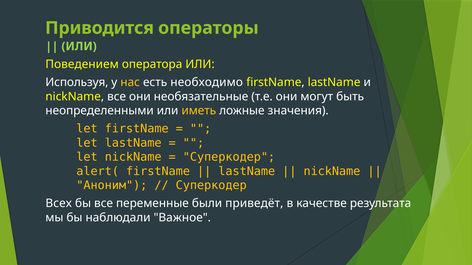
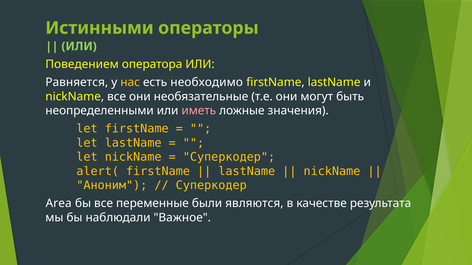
Приводится: Приводится -> Истинными (99, 28)
Используя: Используя -> Равняется (77, 83)
иметь colour: yellow -> pink (199, 111)
Всех: Всех -> Area (59, 204)
приведёт: приведёт -> являются (254, 204)
